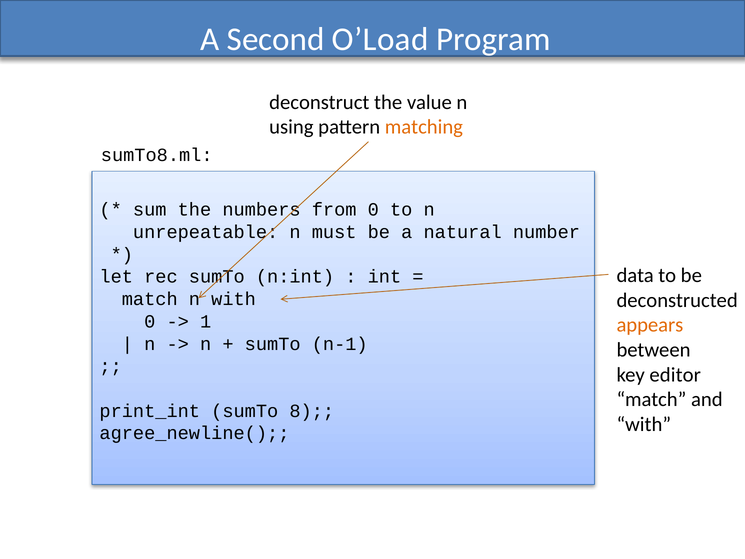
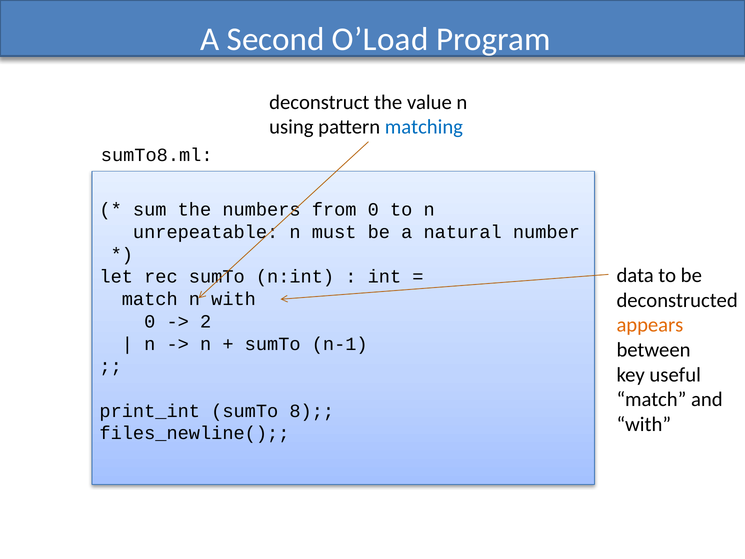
matching colour: orange -> blue (424, 127)
1: 1 -> 2 (206, 321)
editor: editor -> useful (675, 375)
agree_newline(: agree_newline( -> files_newline( (194, 433)
